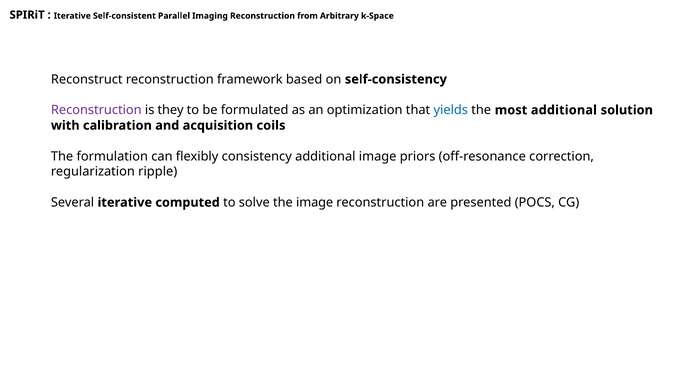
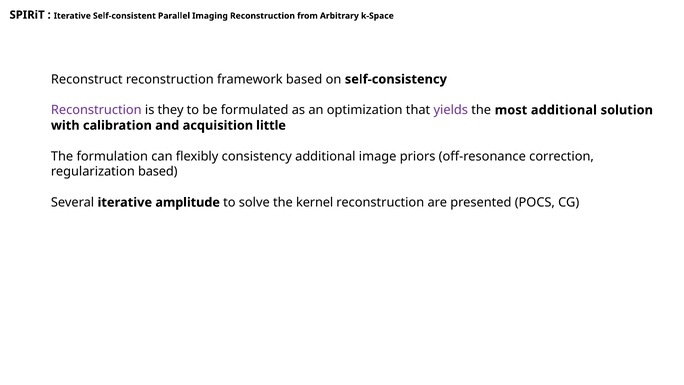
yields colour: blue -> purple (451, 110)
coils: coils -> little (271, 125)
regularization ripple: ripple -> based (158, 172)
computed: computed -> amplitude (188, 202)
the image: image -> kernel (315, 202)
